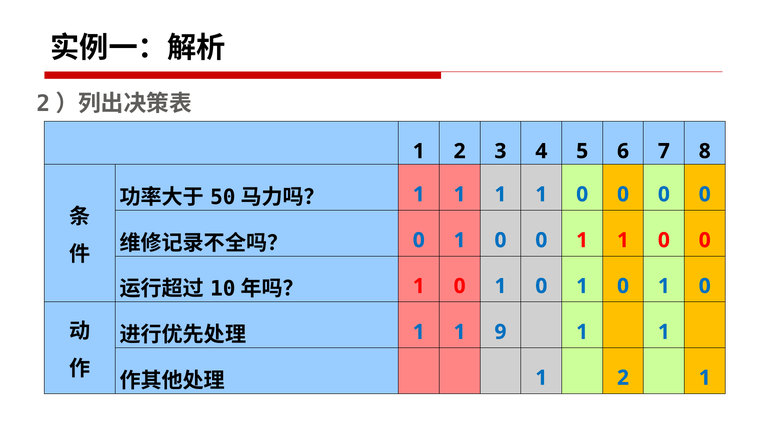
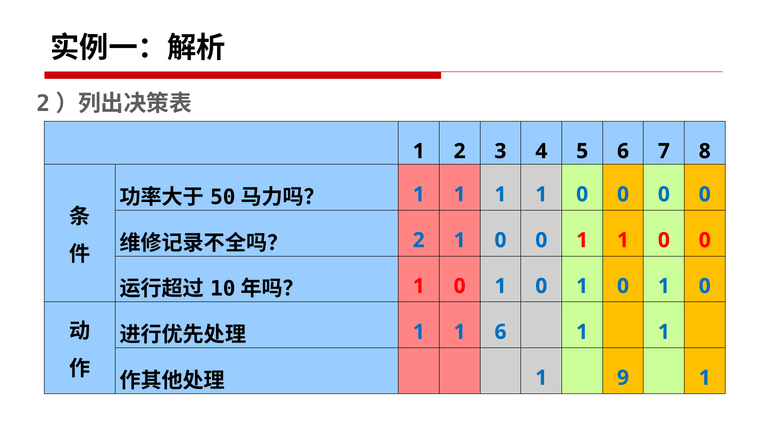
0: 0 -> 2 (419, 240)
1 9: 9 -> 6 (500, 332)
2: 2 -> 9 (623, 378)
